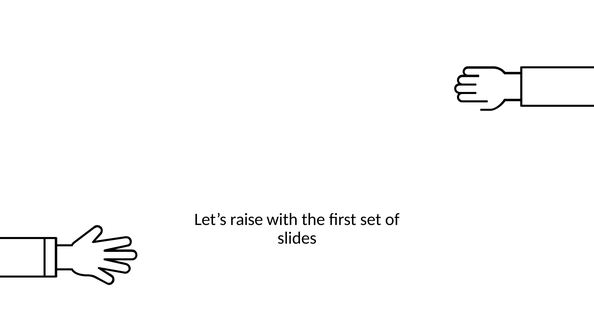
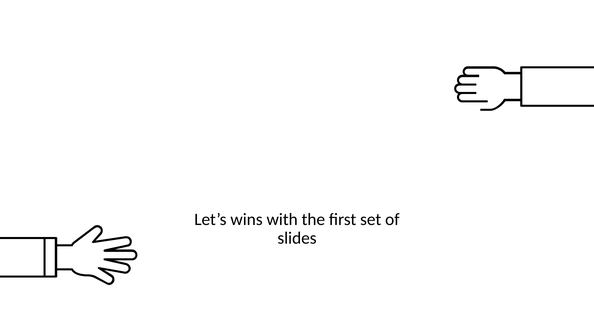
raise: raise -> wins (246, 220)
